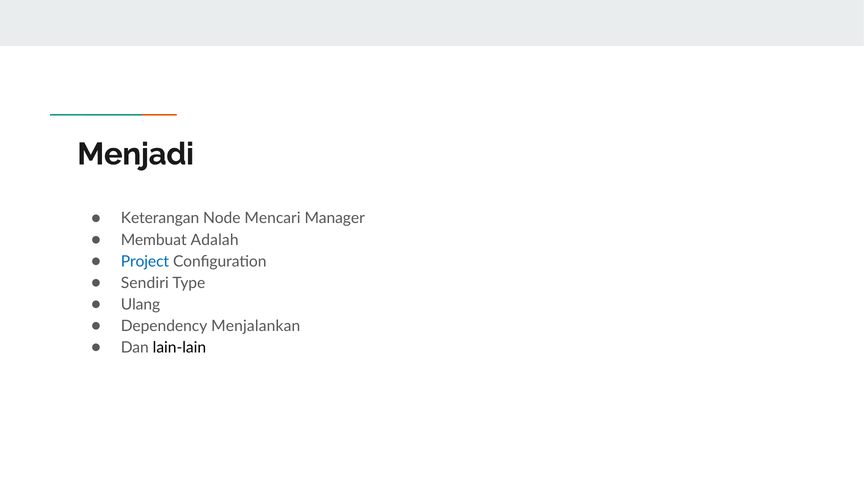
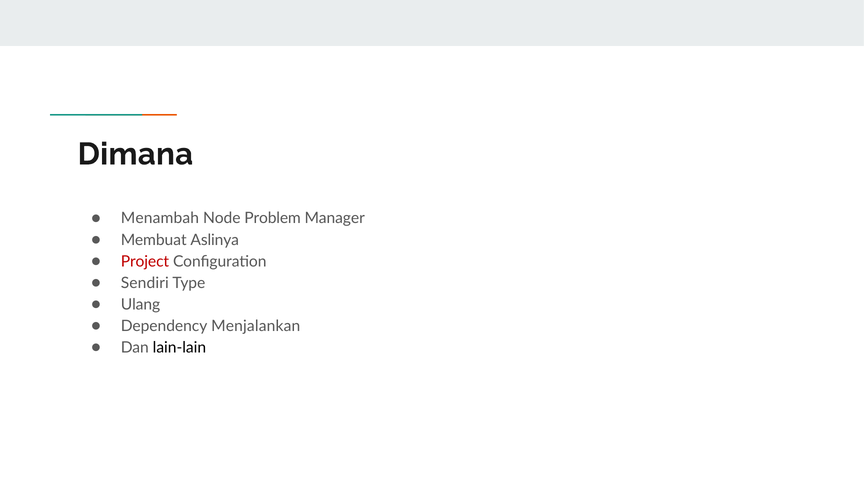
Menjadi: Menjadi -> Dimana (135, 154)
Keterangan: Keterangan -> Menambah (160, 218)
Mencari: Mencari -> Problem (273, 218)
Adalah: Adalah -> Aslinya (215, 240)
Project colour: blue -> red (145, 261)
